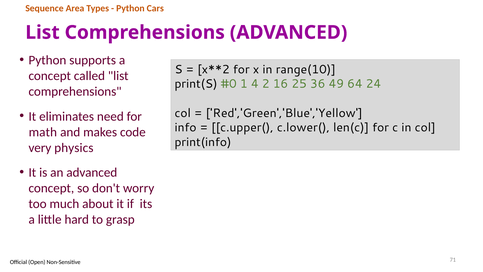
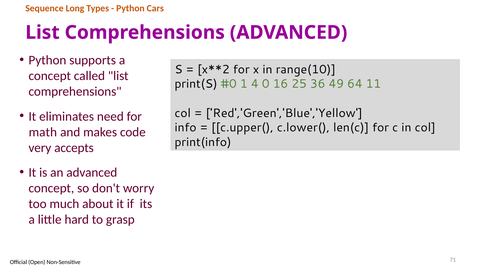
Area: Area -> Long (75, 8)
2: 2 -> 0 (266, 84)
24: 24 -> 11 (373, 84)
physics: physics -> accepts (74, 148)
